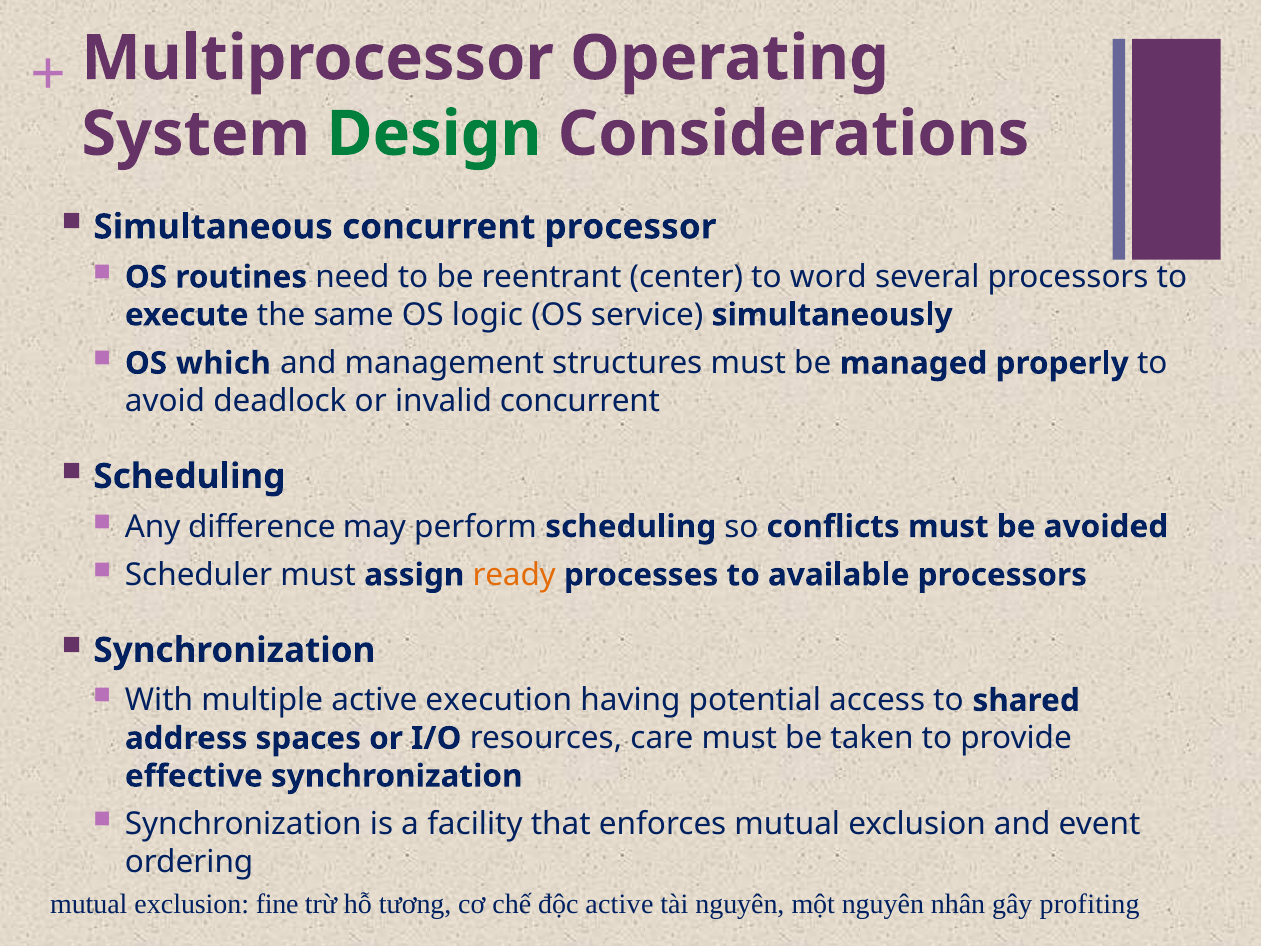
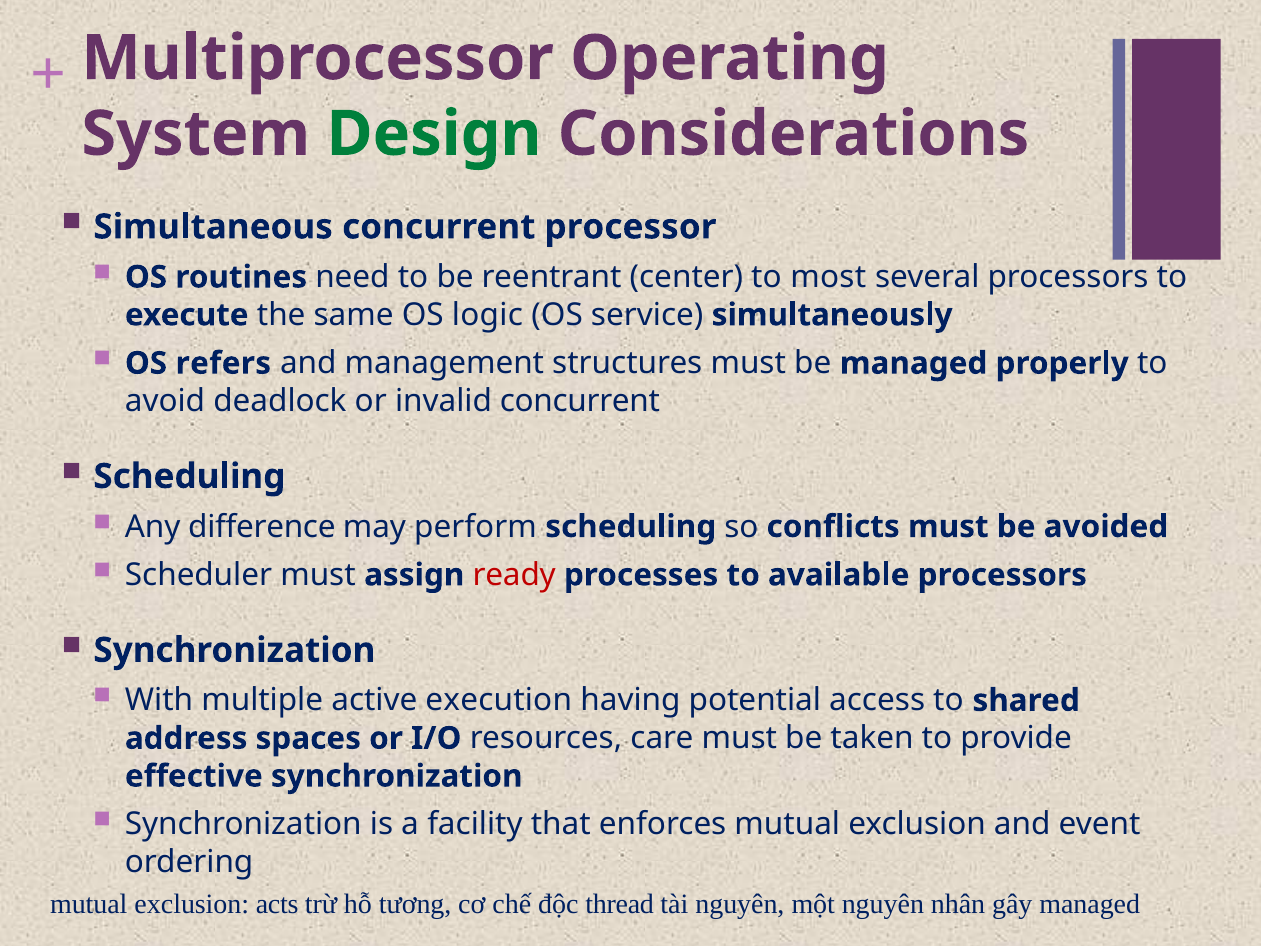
word: word -> most (828, 277)
which: which -> refers (223, 363)
ready colour: orange -> red (514, 575)
fine: fine -> acts (277, 904)
độc active: active -> thread (620, 904)
gây profiting: profiting -> managed (1090, 904)
